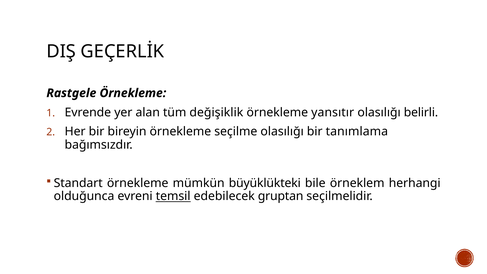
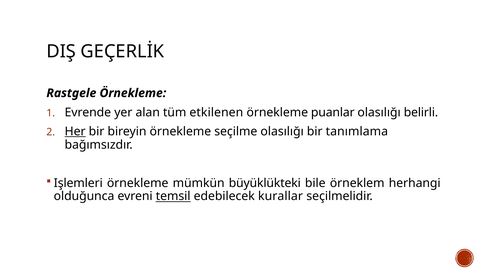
değişiklik: değişiklik -> etkilenen (216, 112)
yansıtır: yansıtır -> puanlar (333, 112)
Her underline: none -> present (75, 132)
Standart: Standart -> Işlemleri (78, 183)
gruptan: gruptan -> kurallar (281, 196)
